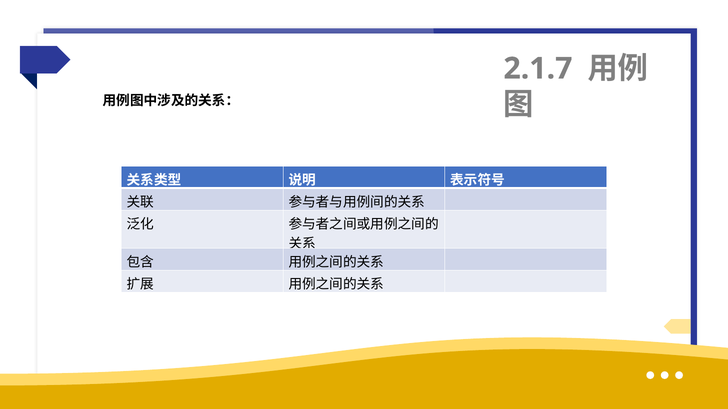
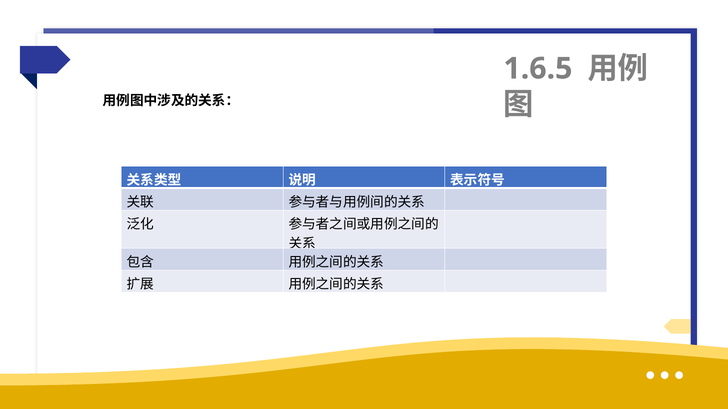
2.1.7: 2.1.7 -> 1.6.5 (538, 69)
